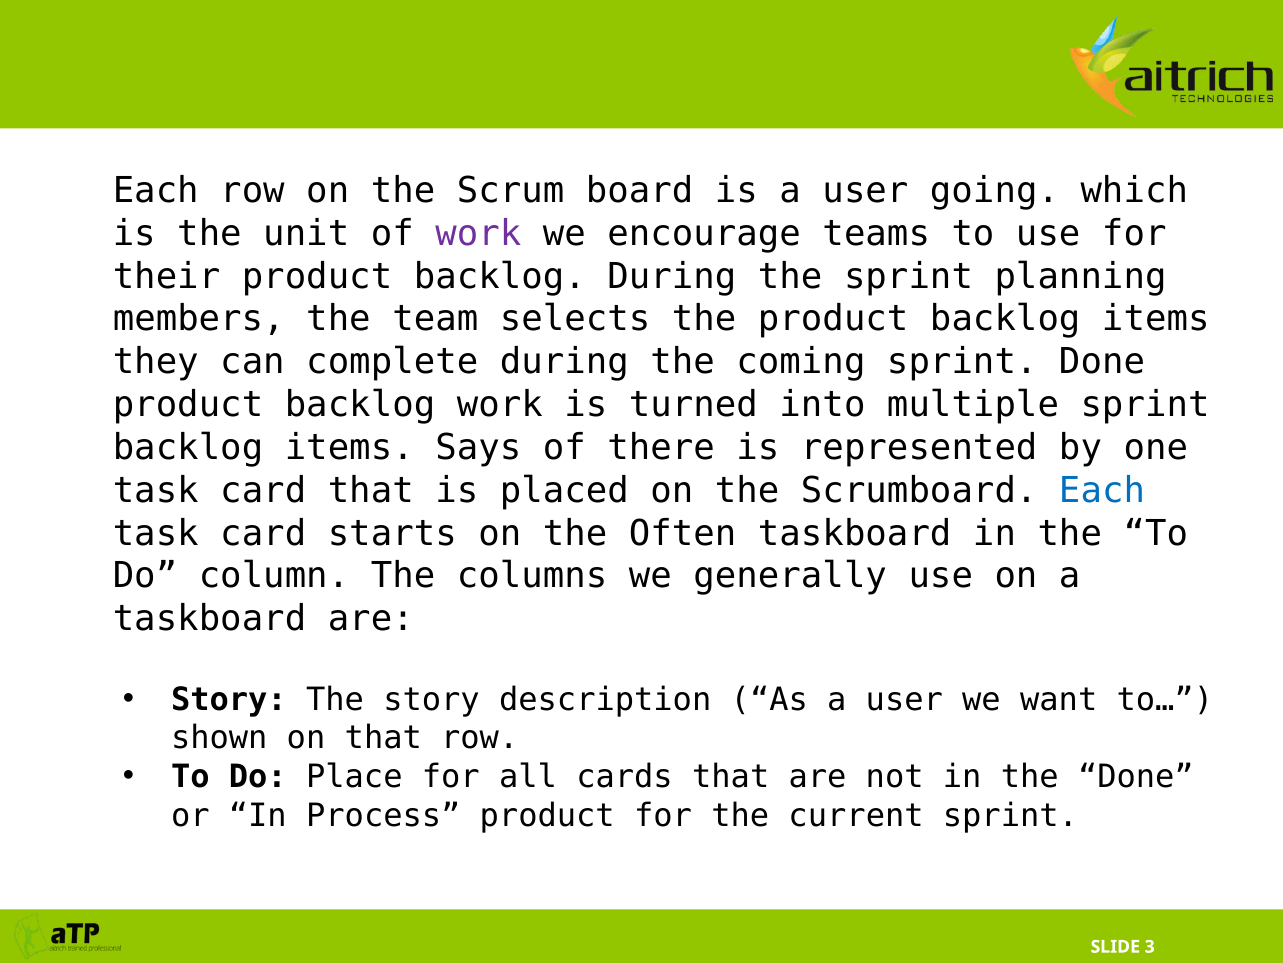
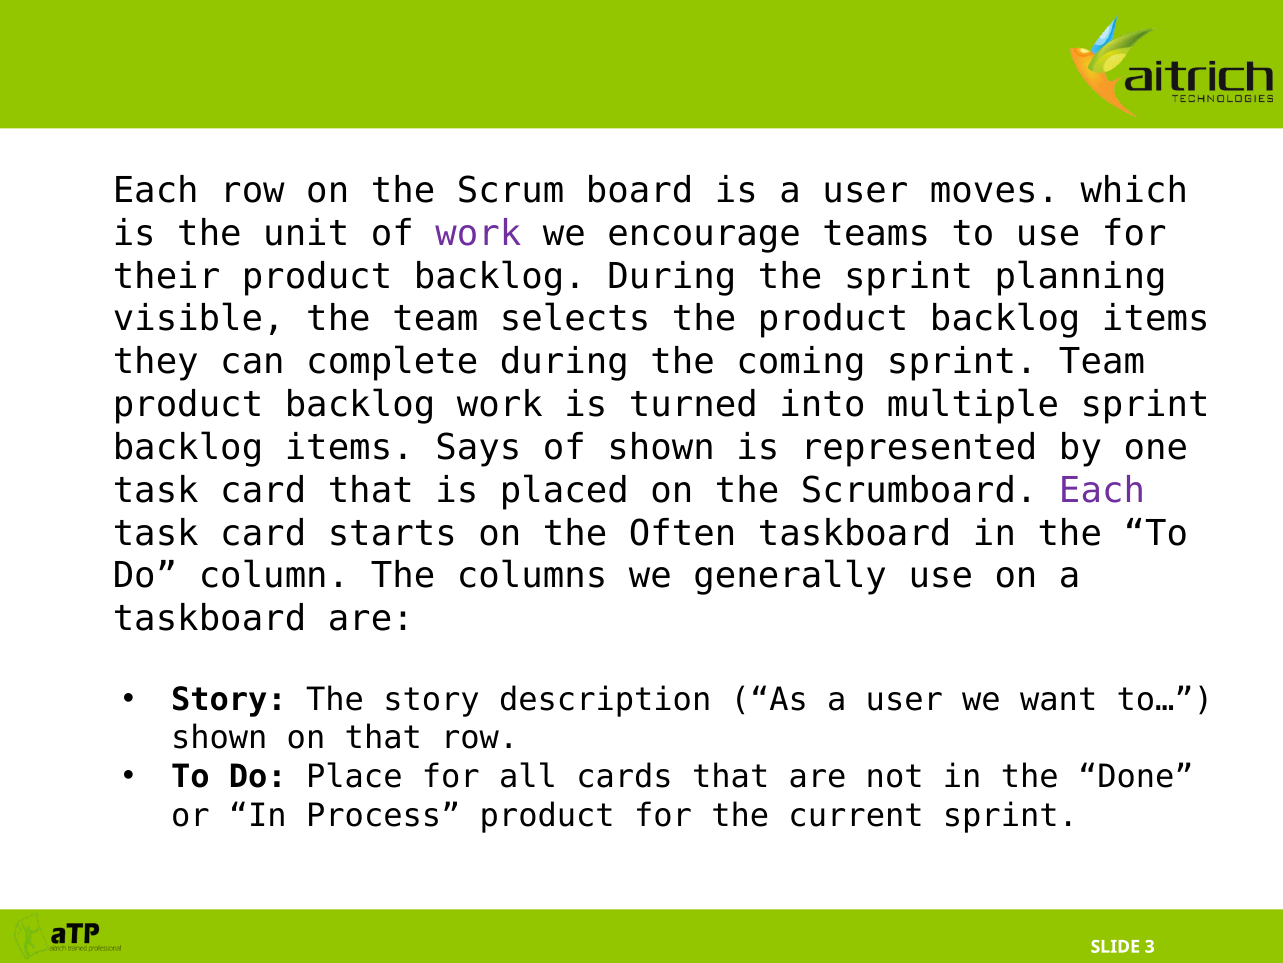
going: going -> moves (994, 191)
members: members -> visible (199, 319)
sprint Done: Done -> Team (1102, 362)
of there: there -> shown (661, 447)
Each colour: blue -> purple (1102, 490)
